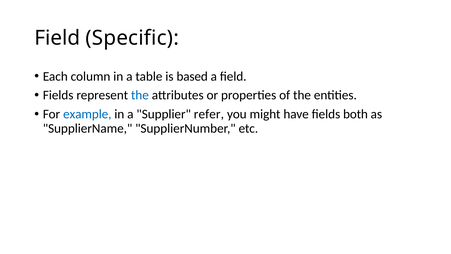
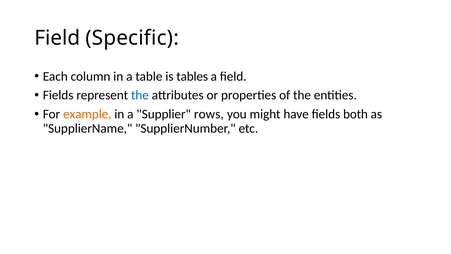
based: based -> tables (192, 76)
example colour: blue -> orange (87, 114)
refer: refer -> rows (209, 114)
